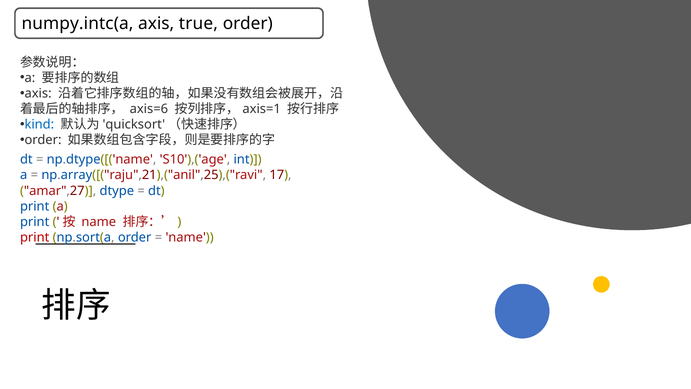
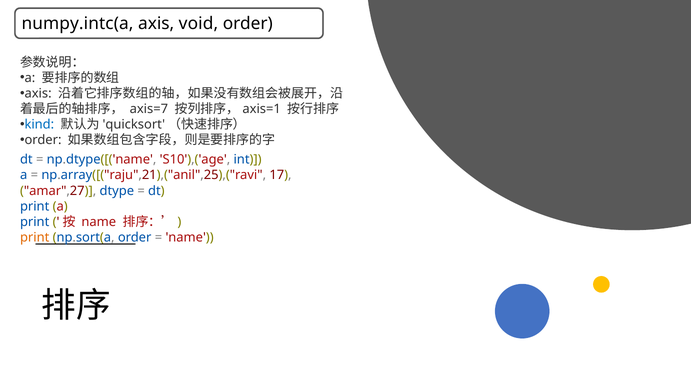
true: true -> void (198, 24)
axis=6: axis=6 -> axis=7 (149, 109)
print colour: red -> orange (35, 237)
